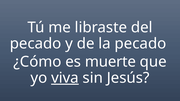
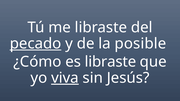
pecado underline: none -> present (36, 44)
la pecado: pecado -> posible (140, 44)
es muerte: muerte -> libraste (110, 62)
